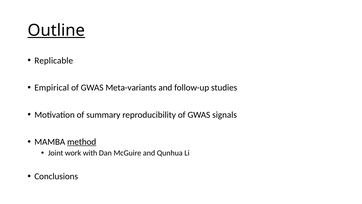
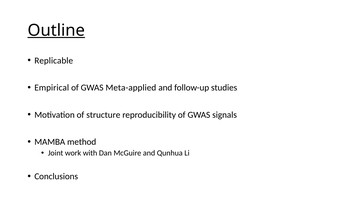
Meta-variants: Meta-variants -> Meta-applied (131, 87)
summary: summary -> structure (103, 115)
method underline: present -> none (82, 142)
